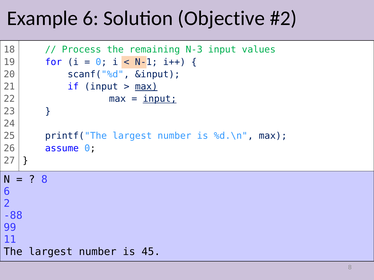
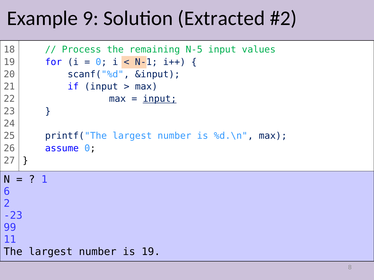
Example 6: 6 -> 9 (91, 18)
Objective: Objective -> Extracted (221, 18)
N-3: N-3 -> N-5 (194, 50)
max underline: present -> none (146, 87)
8: 8 -> 1 (44, 180)
-88: -88 -> -23 (13, 216)
is 45: 45 -> 19 (151, 252)
